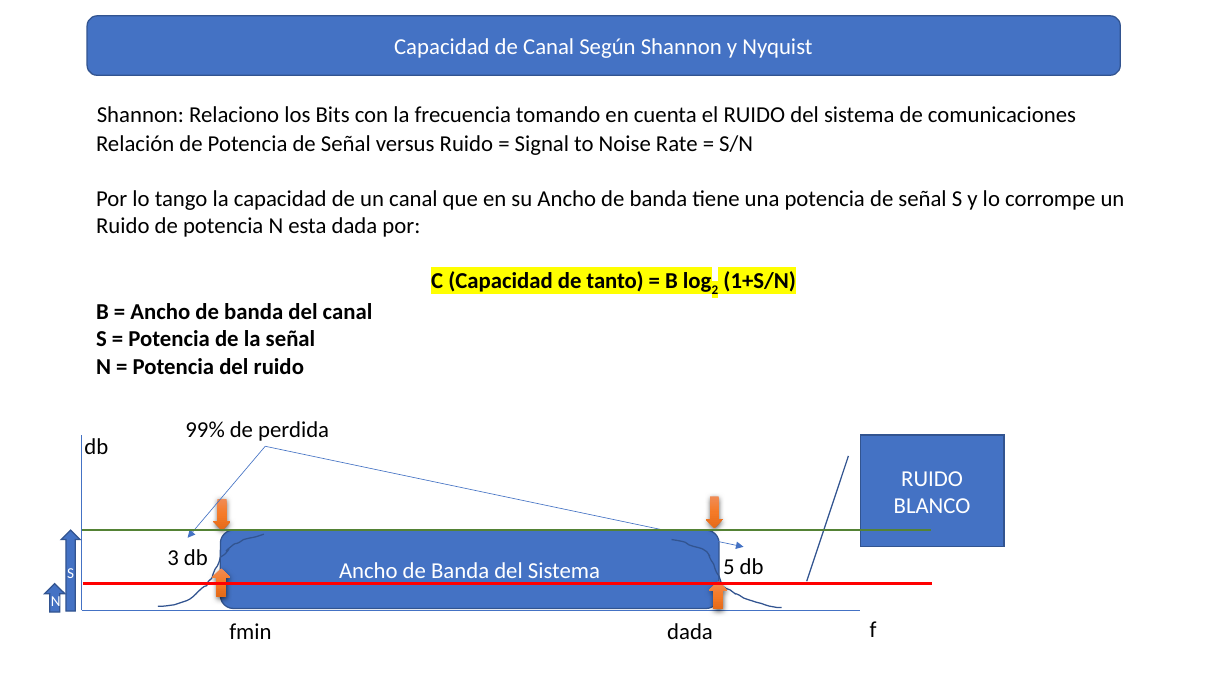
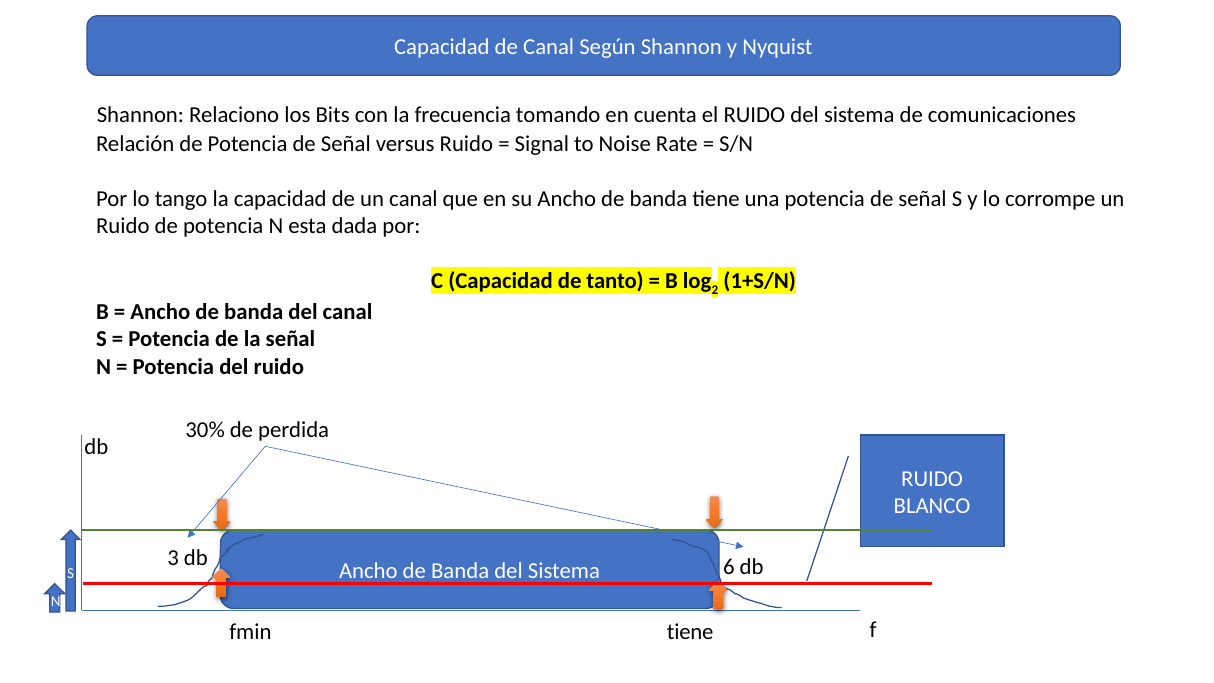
99%: 99% -> 30% (205, 430)
5: 5 -> 6 (729, 566)
fmin dada: dada -> tiene (690, 632)
